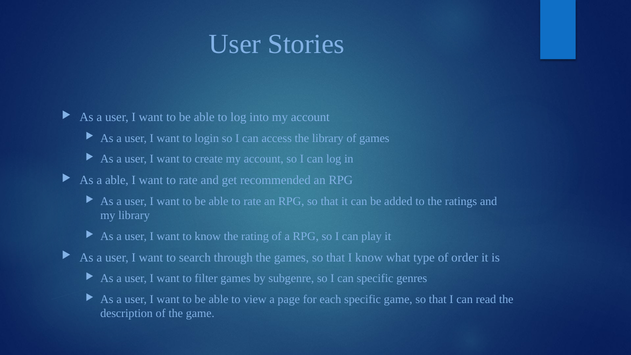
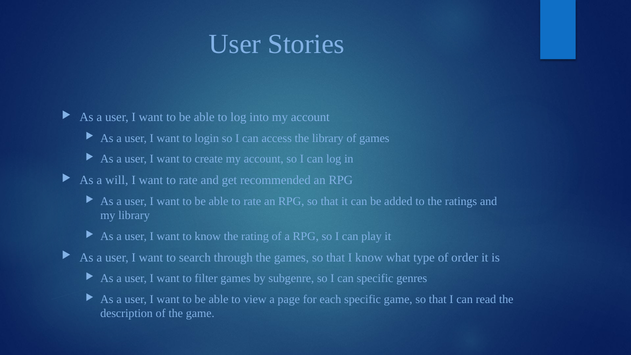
a able: able -> will (117, 180)
